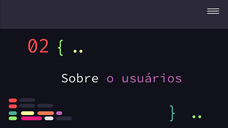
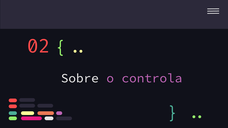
usuários: usuários -> controla (152, 78)
